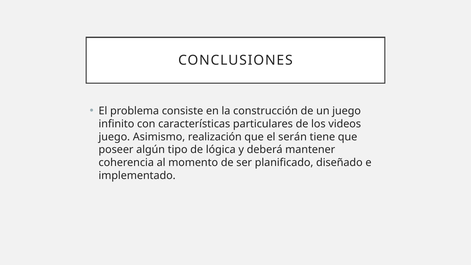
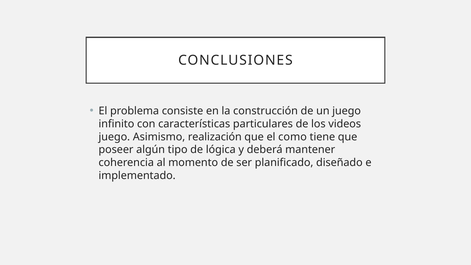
serán: serán -> como (293, 137)
